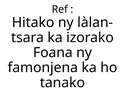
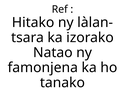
Foana: Foana -> Natao (53, 52)
